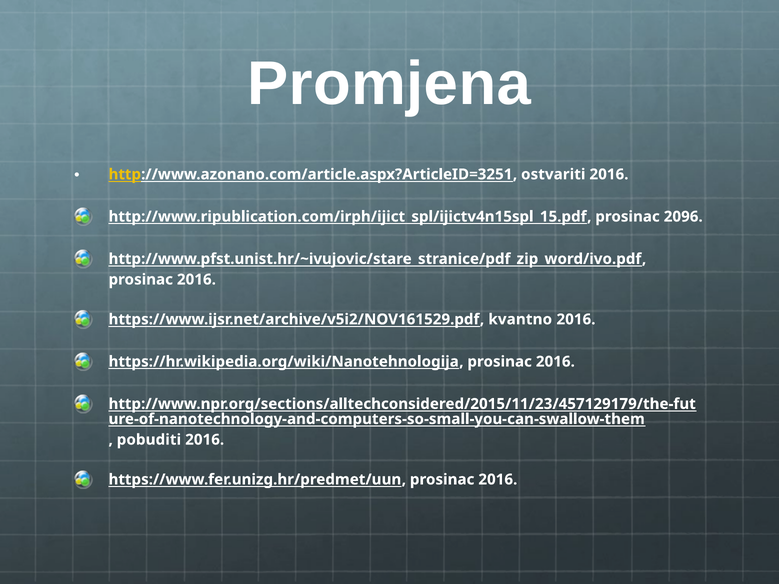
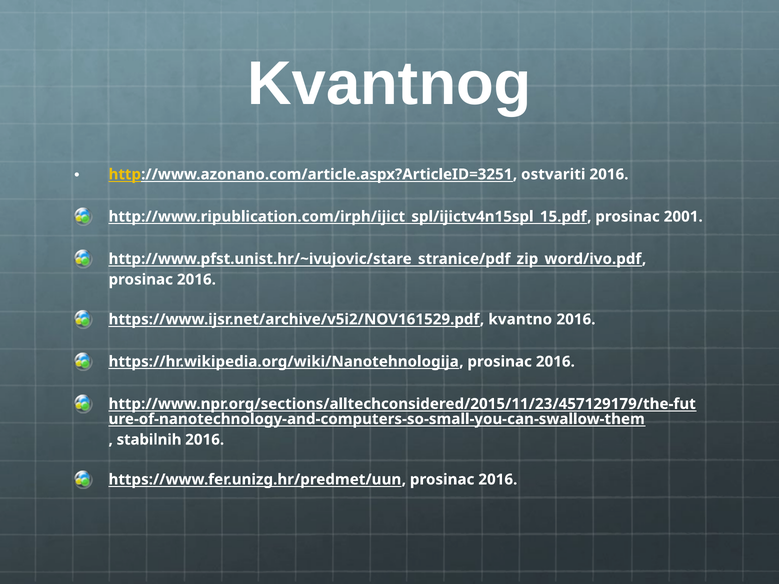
Promjena: Promjena -> Kvantnog (389, 84)
2096: 2096 -> 2001 (683, 217)
pobuditi: pobuditi -> stabilnih (149, 440)
